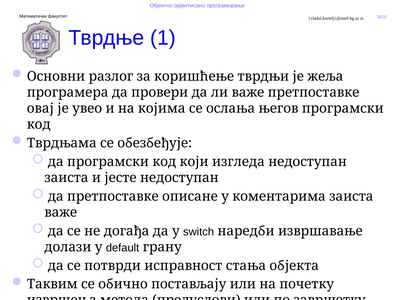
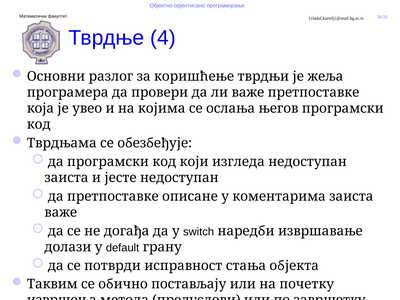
1: 1 -> 4 (163, 38)
овај: овај -> која (40, 108)
